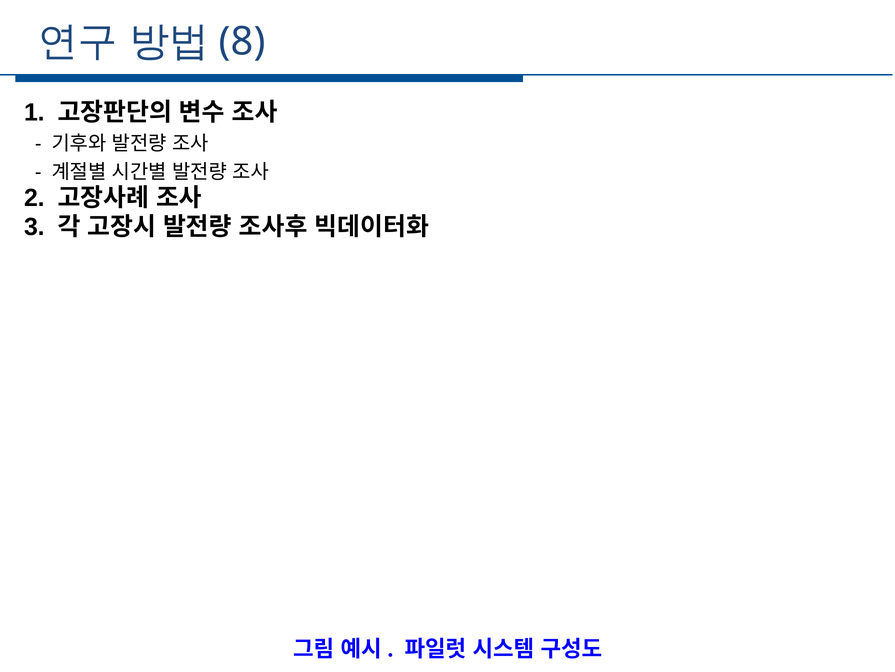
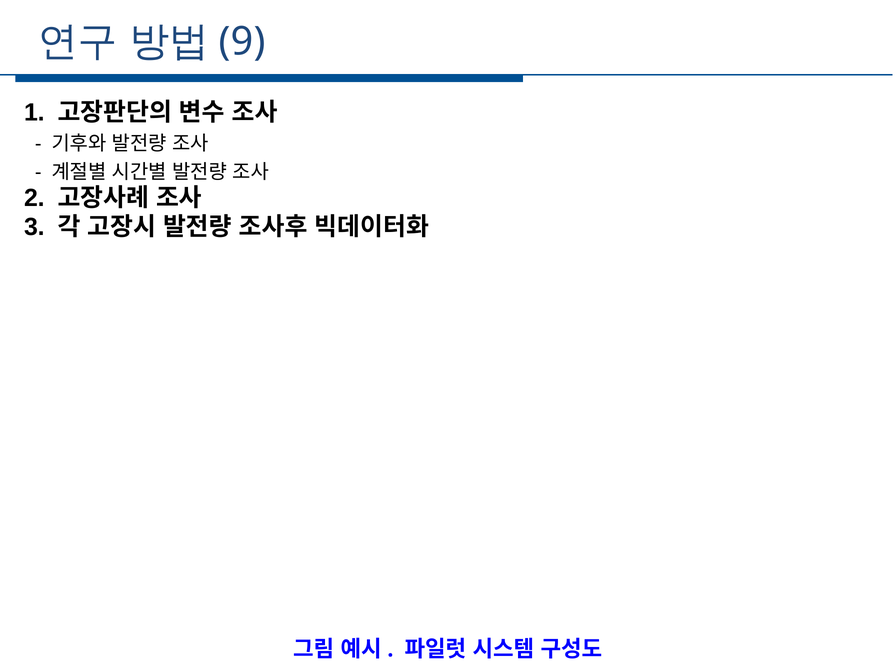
8: 8 -> 9 (242, 41)
